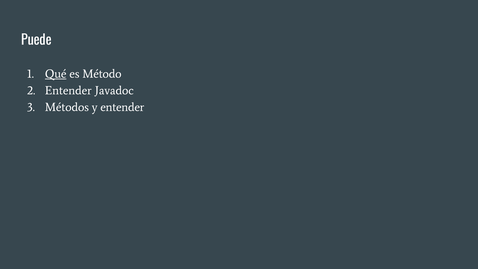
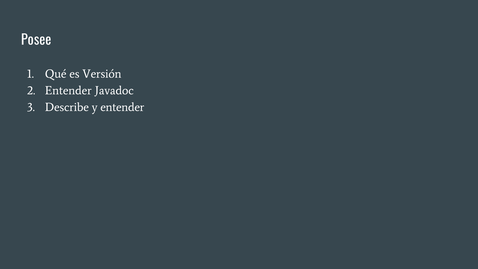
Puede: Puede -> Posee (36, 40)
Qué underline: present -> none (56, 74)
Método: Método -> Versión (102, 74)
Métodos: Métodos -> Describe (67, 107)
